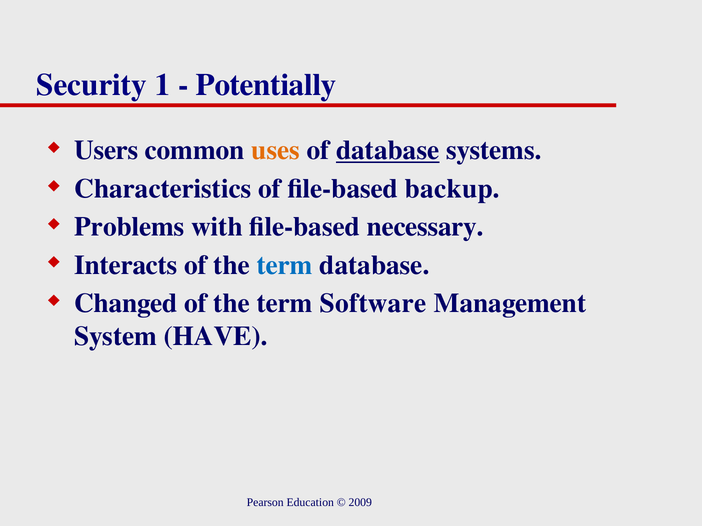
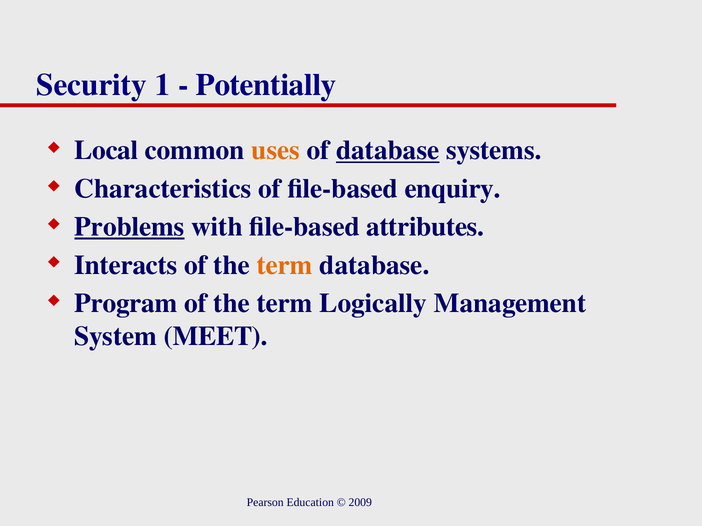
Users: Users -> Local (106, 151)
backup: backup -> enquiry (453, 189)
Problems underline: none -> present (129, 227)
necessary: necessary -> attributes (425, 227)
term colour: blue -> orange (285, 265)
Changed: Changed -> Program (126, 304)
Software: Software -> Logically (373, 304)
HAVE: HAVE -> MEET (216, 336)
